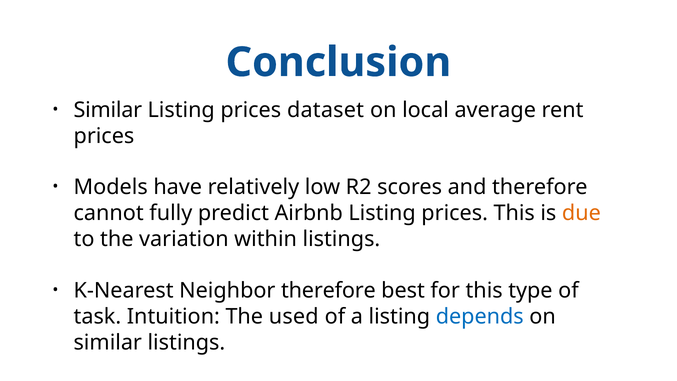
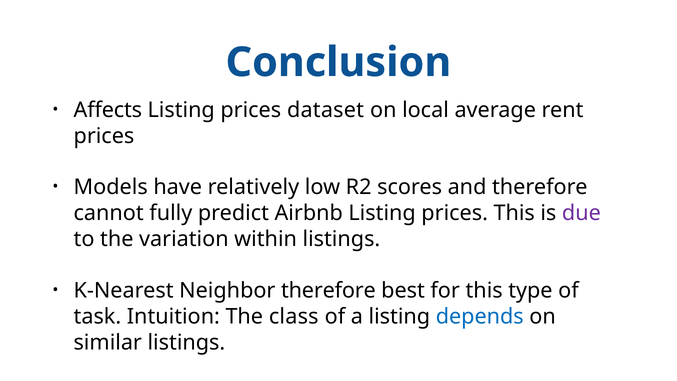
Similar: Similar -> Affects (108, 110)
due colour: orange -> purple (581, 213)
used: used -> class (294, 316)
